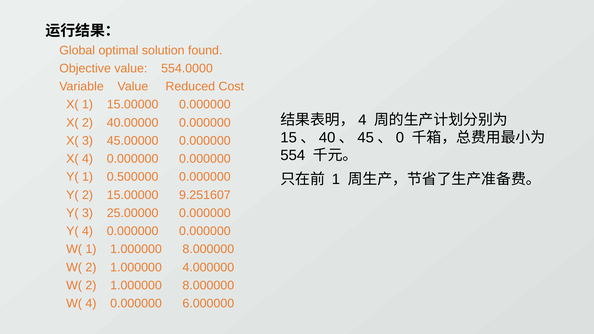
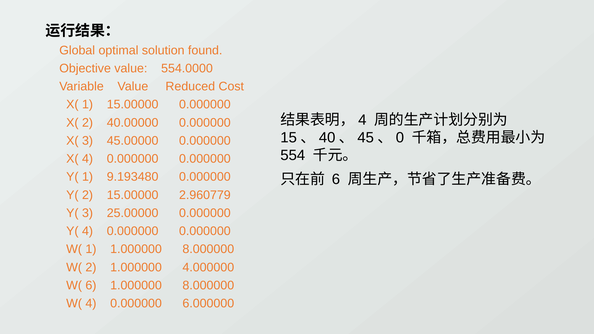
0.500000: 0.500000 -> 9.193480 (133, 177)
1: 1 -> 6 (336, 179)
9.251607: 9.251607 -> 2.960779 (205, 195)
2: 2 -> 6 (91, 285)
